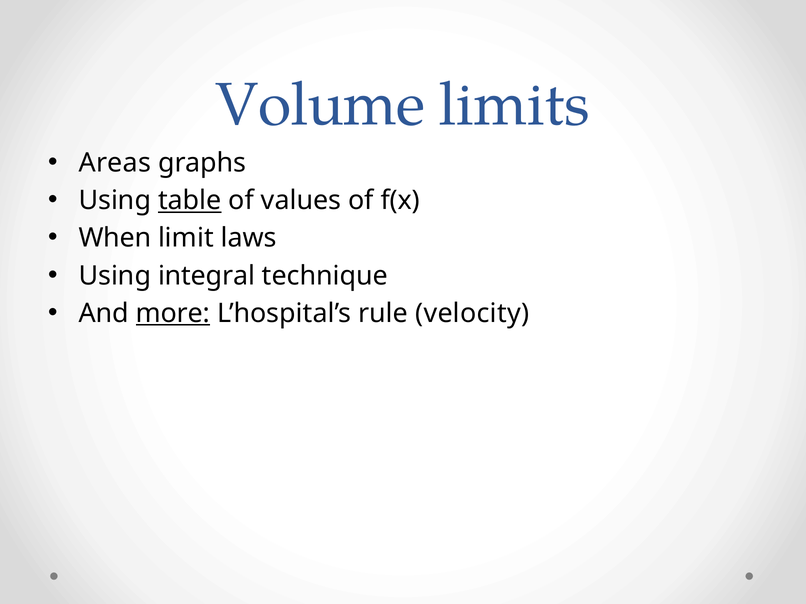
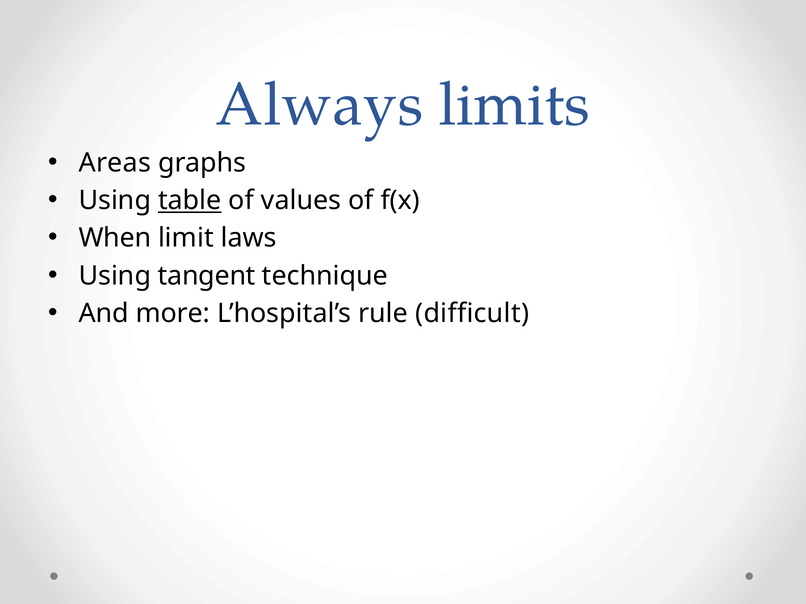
Volume: Volume -> Always (320, 105)
integral: integral -> tangent (207, 276)
more underline: present -> none (173, 313)
velocity: velocity -> difficult (472, 313)
